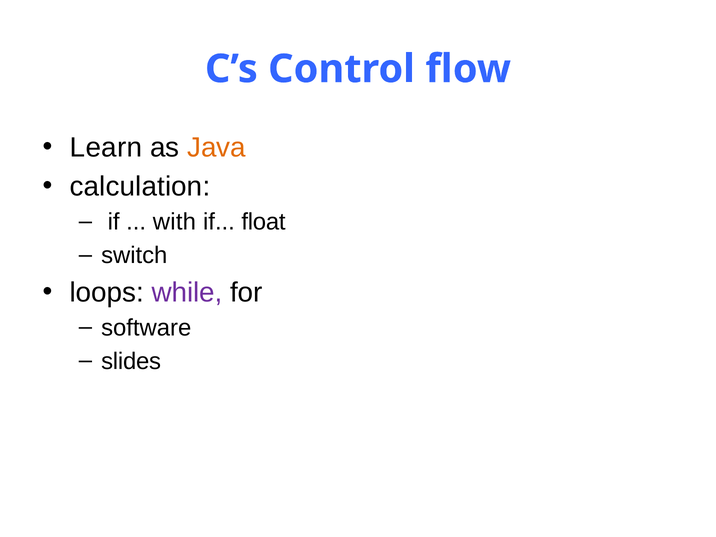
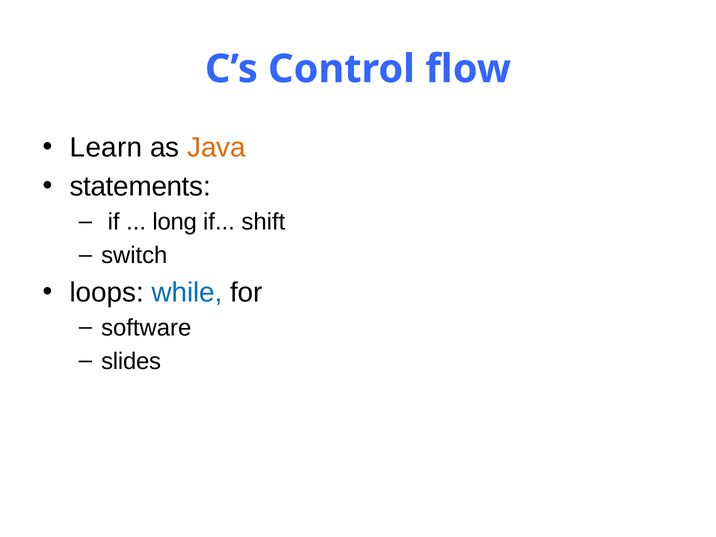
calculation: calculation -> statements (140, 187)
with: with -> long (175, 222)
float: float -> shift (263, 222)
while colour: purple -> blue (187, 292)
